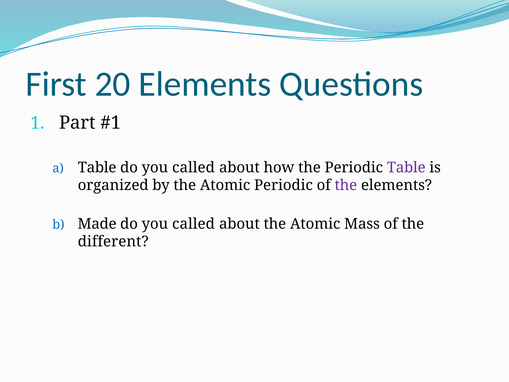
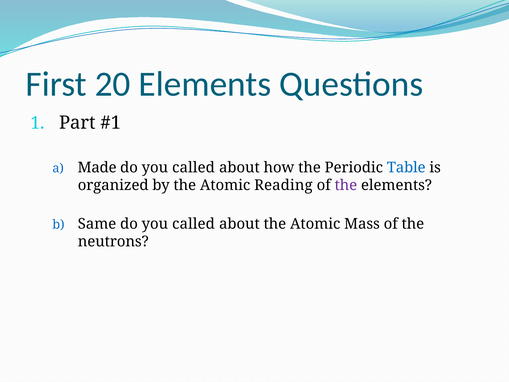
Table: Table -> Made (97, 167)
Table colour: purple -> blue (406, 167)
Atomic Periodic: Periodic -> Reading (283, 185)
Made: Made -> Same (97, 224)
different: different -> neutrons (113, 242)
